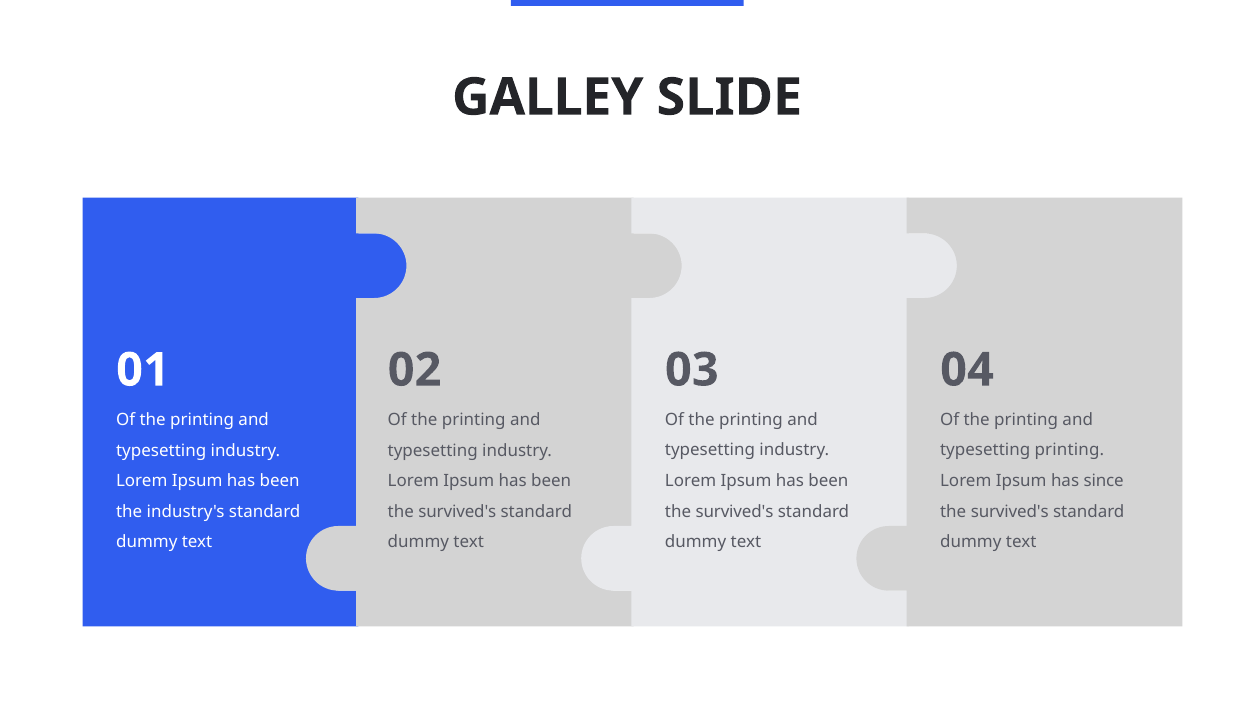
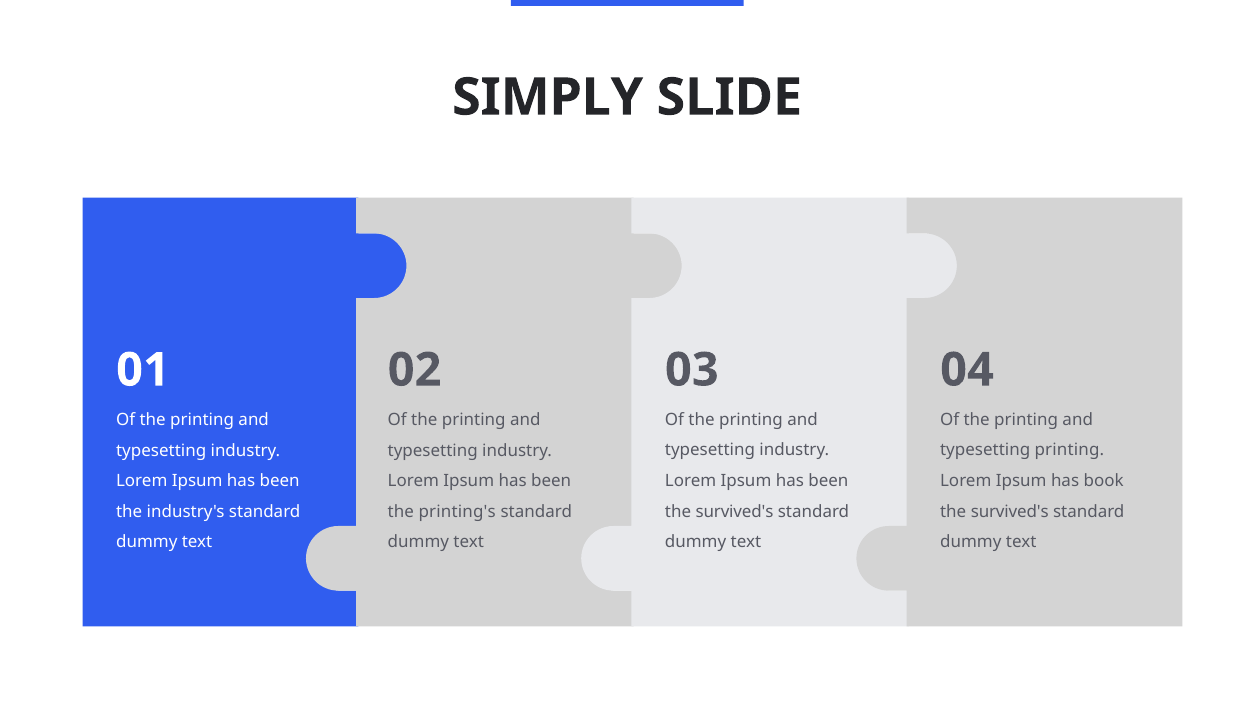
GALLEY: GALLEY -> SIMPLY (548, 97)
since: since -> book (1104, 481)
survived's: survived's -> printing's (457, 512)
